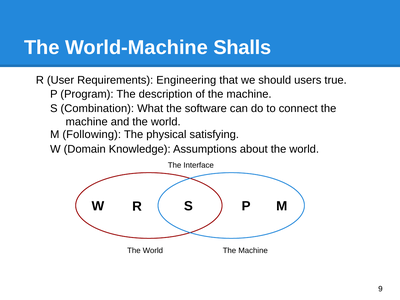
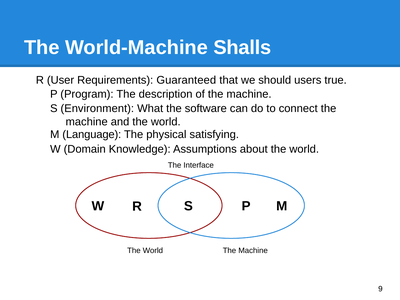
Engineering: Engineering -> Guaranteed (186, 80)
Combination: Combination -> Environment (97, 108)
Following: Following -> Language (92, 134)
